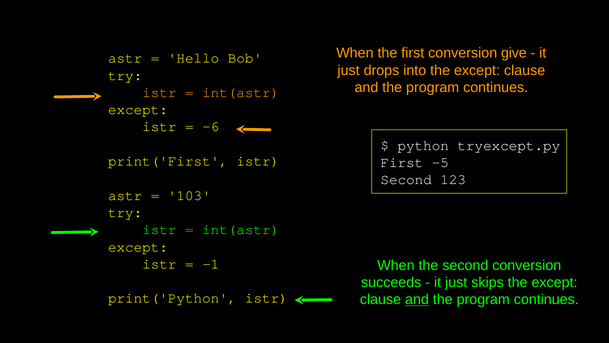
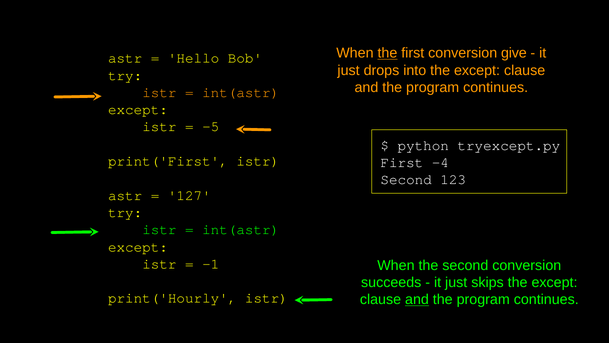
the underline: none -> present (387, 53)
-6: -6 -> -5 (211, 127)
-5: -5 -> -4 (440, 162)
103: 103 -> 127 (189, 195)
print('Python: print('Python -> print('Hourly (172, 298)
